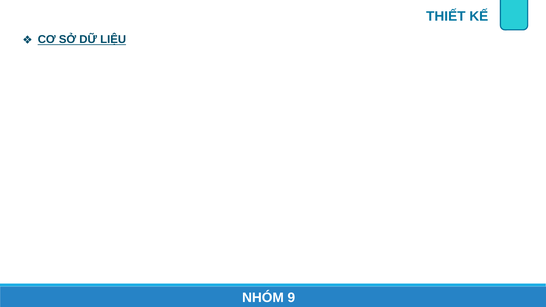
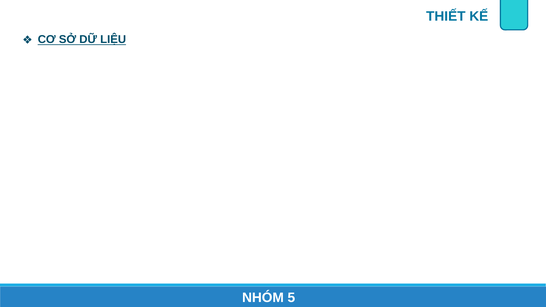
9: 9 -> 5 (291, 298)
